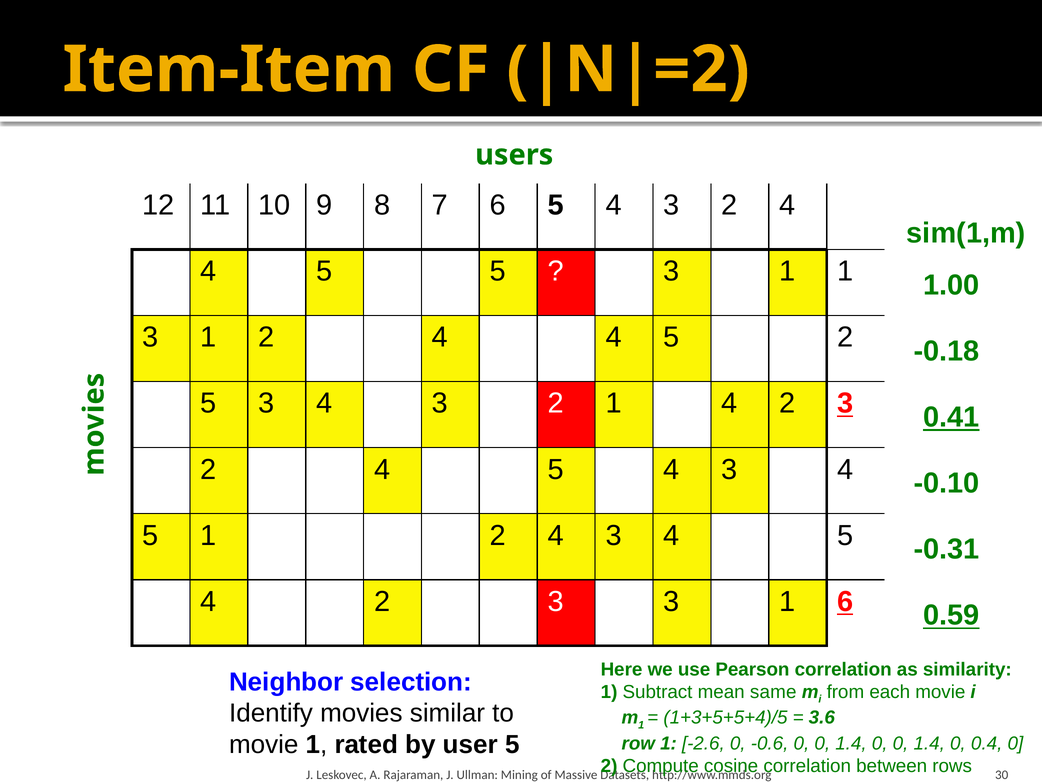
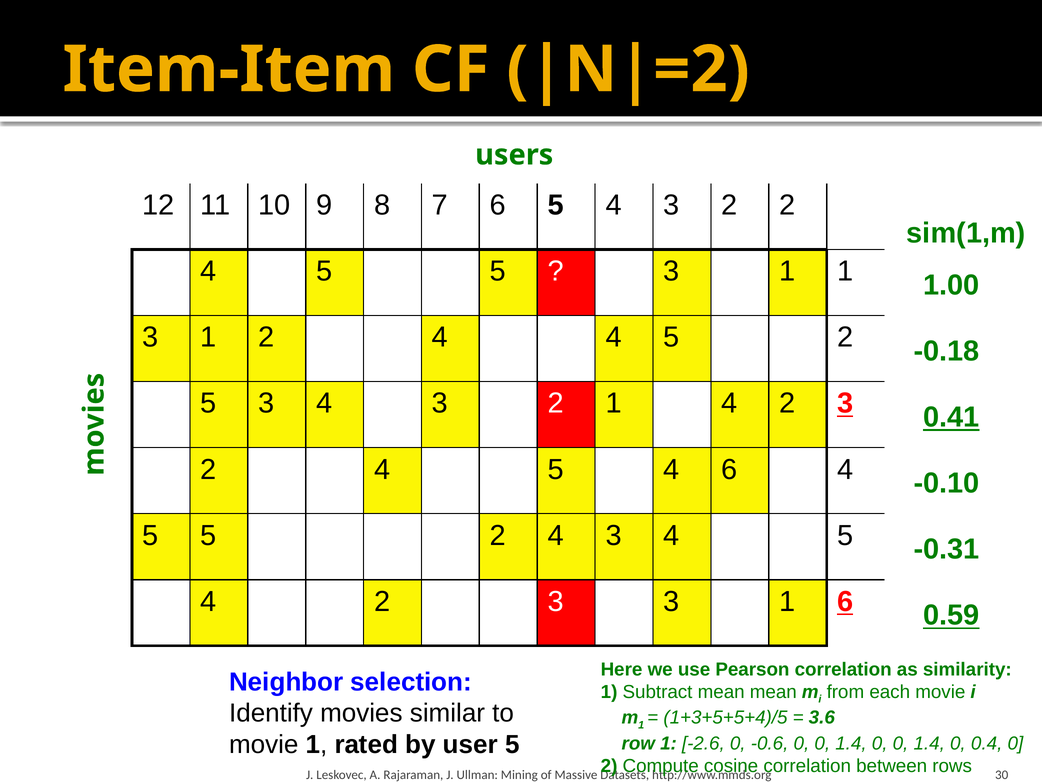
4 3 2 4: 4 -> 2 (787, 205)
4 5 4 3: 3 -> 6 (729, 469)
1: 1 -> 5 (208, 535)
mean same: same -> mean (773, 692)
